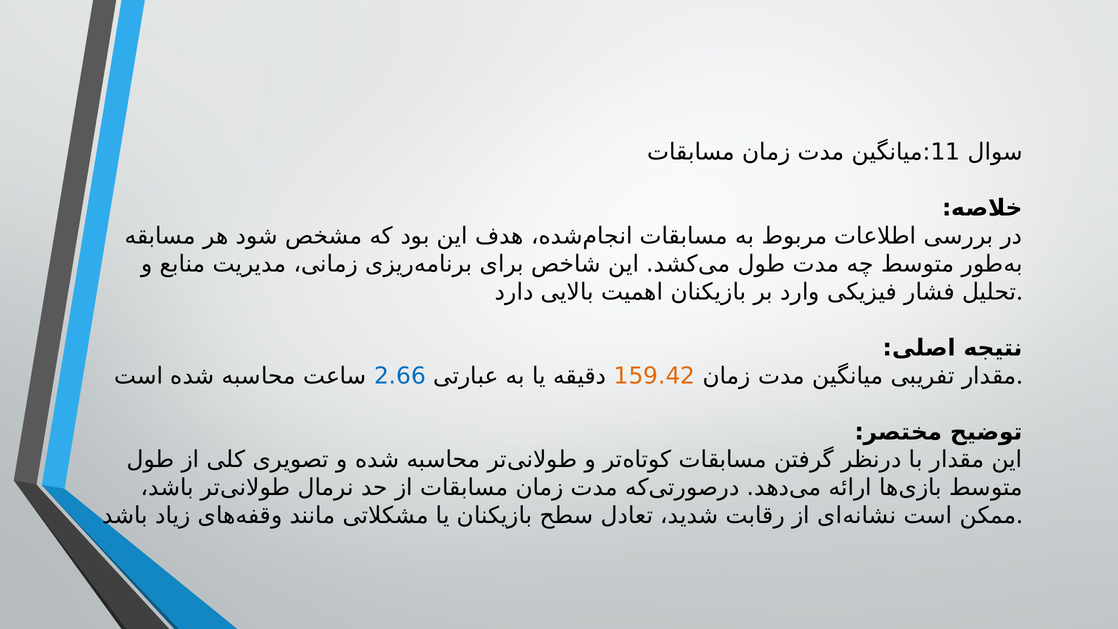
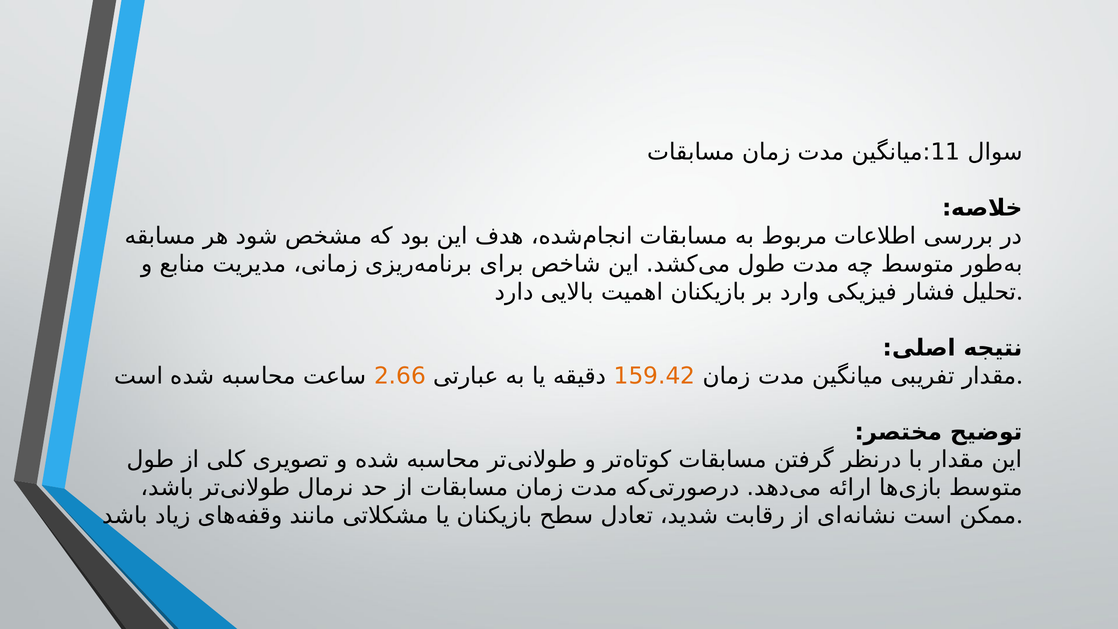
2.66 colour: blue -> orange (400, 376)
